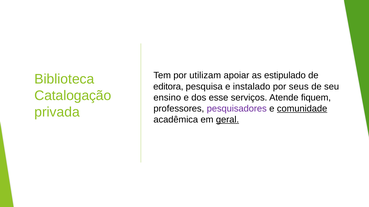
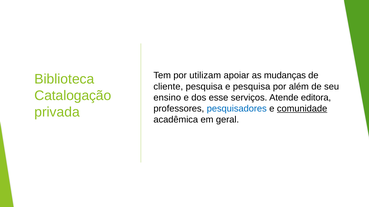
estipulado: estipulado -> mudanças (285, 76)
editora: editora -> cliente (168, 87)
e instalado: instalado -> pesquisa (252, 87)
seus: seus -> além (299, 87)
fiquem: fiquem -> editora (316, 98)
pesquisadores colour: purple -> blue (237, 109)
geral underline: present -> none (227, 120)
